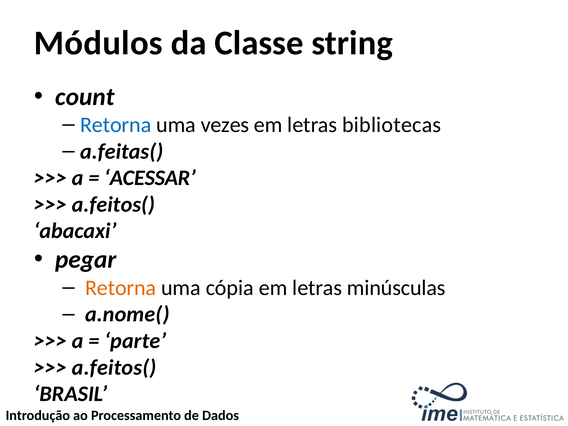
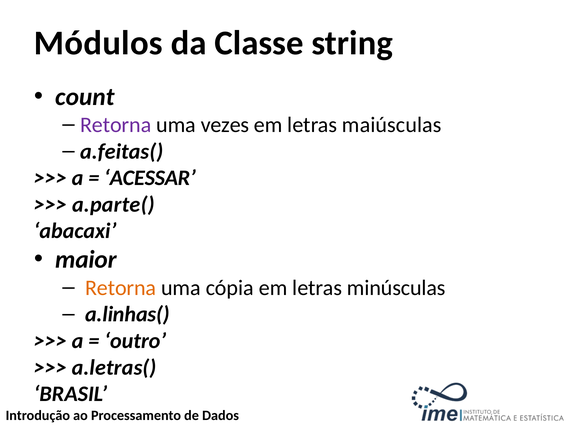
Retorna colour: blue -> purple (116, 125)
bibliotecas: bibliotecas -> maiúsculas (392, 125)
a.feitos(: a.feitos( -> a.parte( (113, 204)
pegar: pegar -> maior (86, 260)
a.nome(: a.nome( -> a.linhas( (127, 314)
parte: parte -> outro (135, 341)
a.feitos(: a.feitos( -> a.letras( (114, 367)
